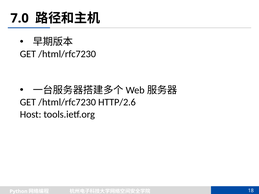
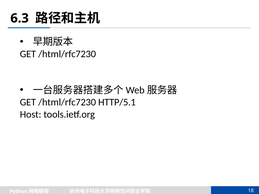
7.0: 7.0 -> 6.3 (20, 18)
HTTP/2.6: HTTP/2.6 -> HTTP/5.1 (117, 102)
